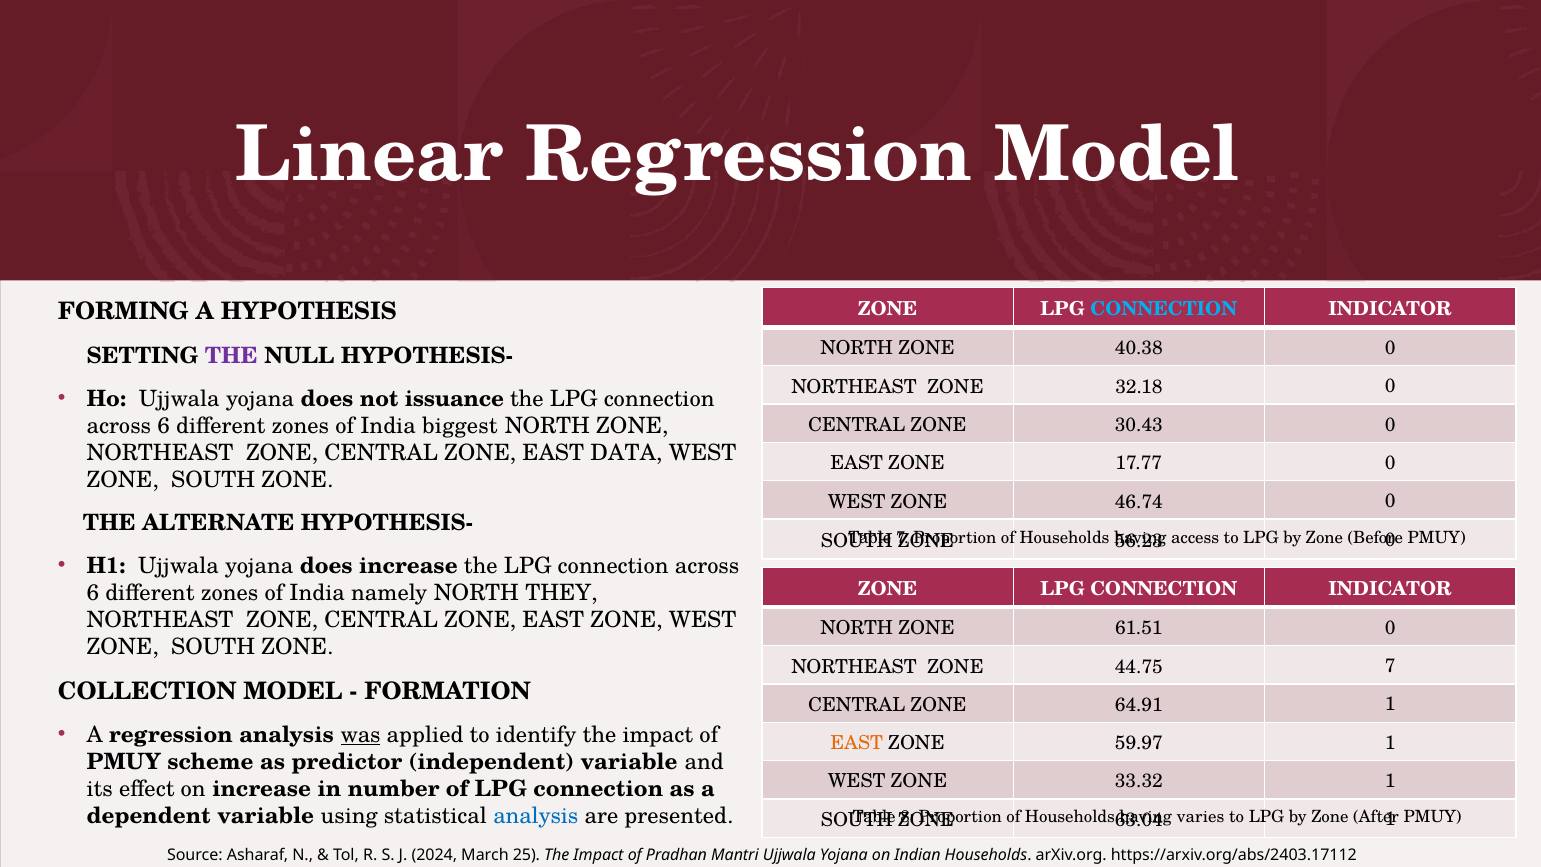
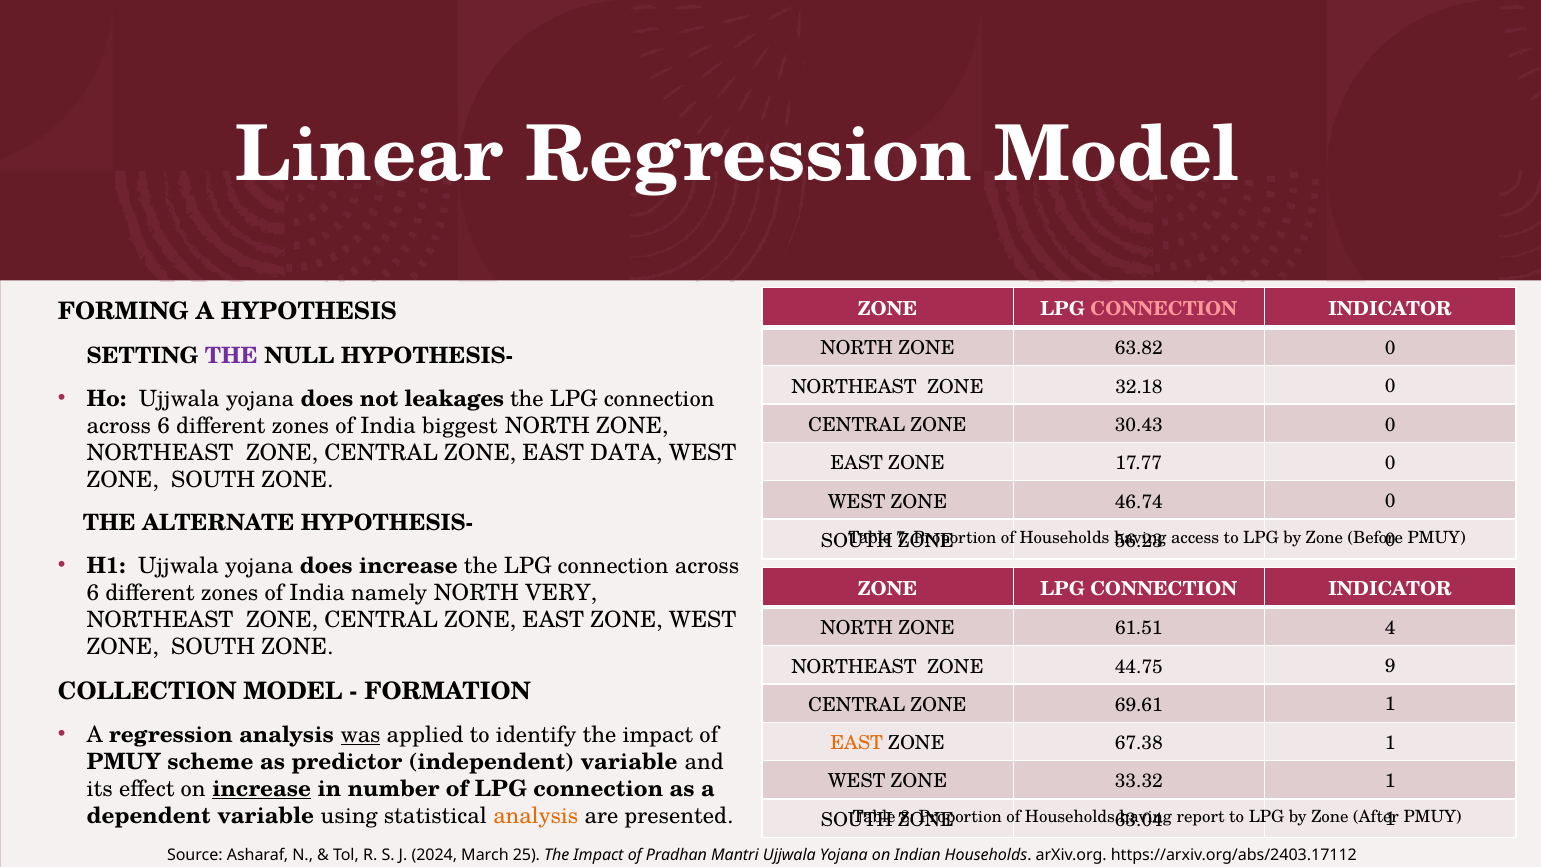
CONNECTION colour: light blue -> pink (1164, 309)
40.38: 40.38 -> 63.82 (1139, 348)
issuance: issuance -> leakages (454, 399)
THEY: THEY -> VERY (561, 593)
61.51 0: 0 -> 4 (1390, 628)
44.75 7: 7 -> 9 (1390, 666)
64.91: 64.91 -> 69.61 (1139, 705)
59.97: 59.97 -> 67.38 (1139, 743)
increase underline: none -> present (262, 789)
analysis colour: blue -> orange (536, 816)
varies: varies -> report (1201, 817)
